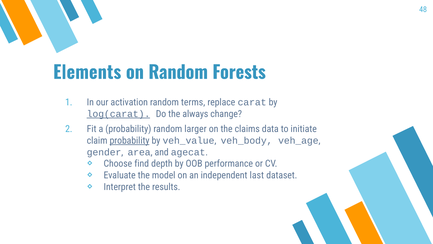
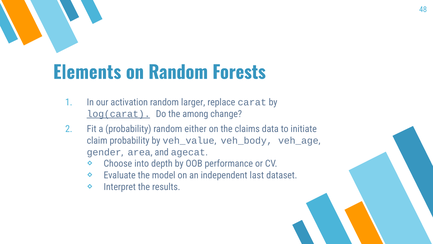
terms: terms -> larger (193, 102)
always: always -> among (195, 114)
larger: larger -> either (195, 129)
probability underline: present -> none (130, 140)
find: find -> into (142, 163)
